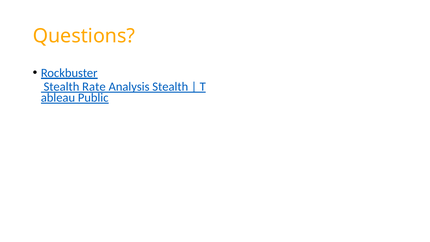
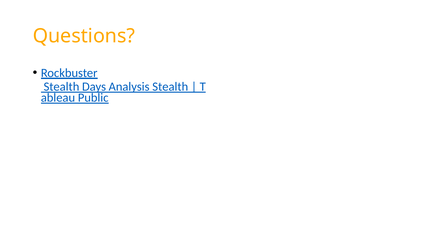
Rate: Rate -> Days (94, 87)
